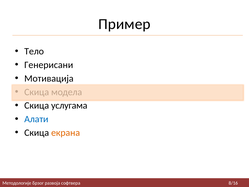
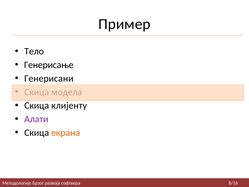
Генерисани: Генерисани -> Генерисање (49, 65)
Мотивација: Мотивација -> Генерисани (49, 78)
услугама: услугама -> клијенту (69, 105)
Алати colour: blue -> purple (36, 119)
